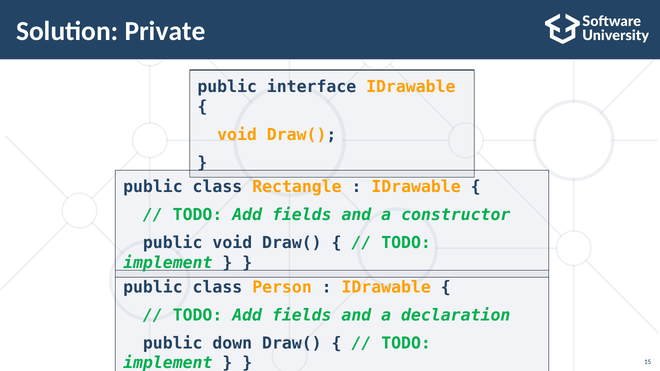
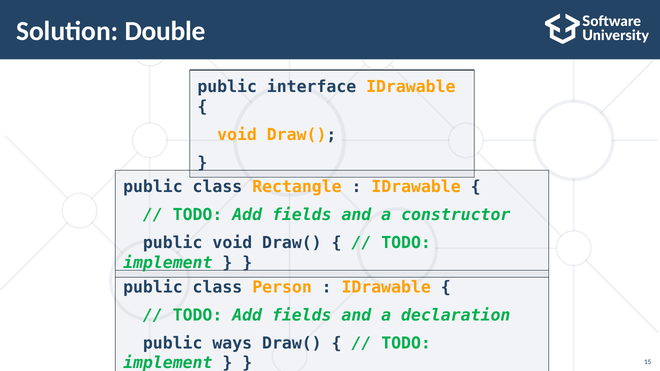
Private: Private -> Double (165, 31)
down: down -> ways (232, 343)
